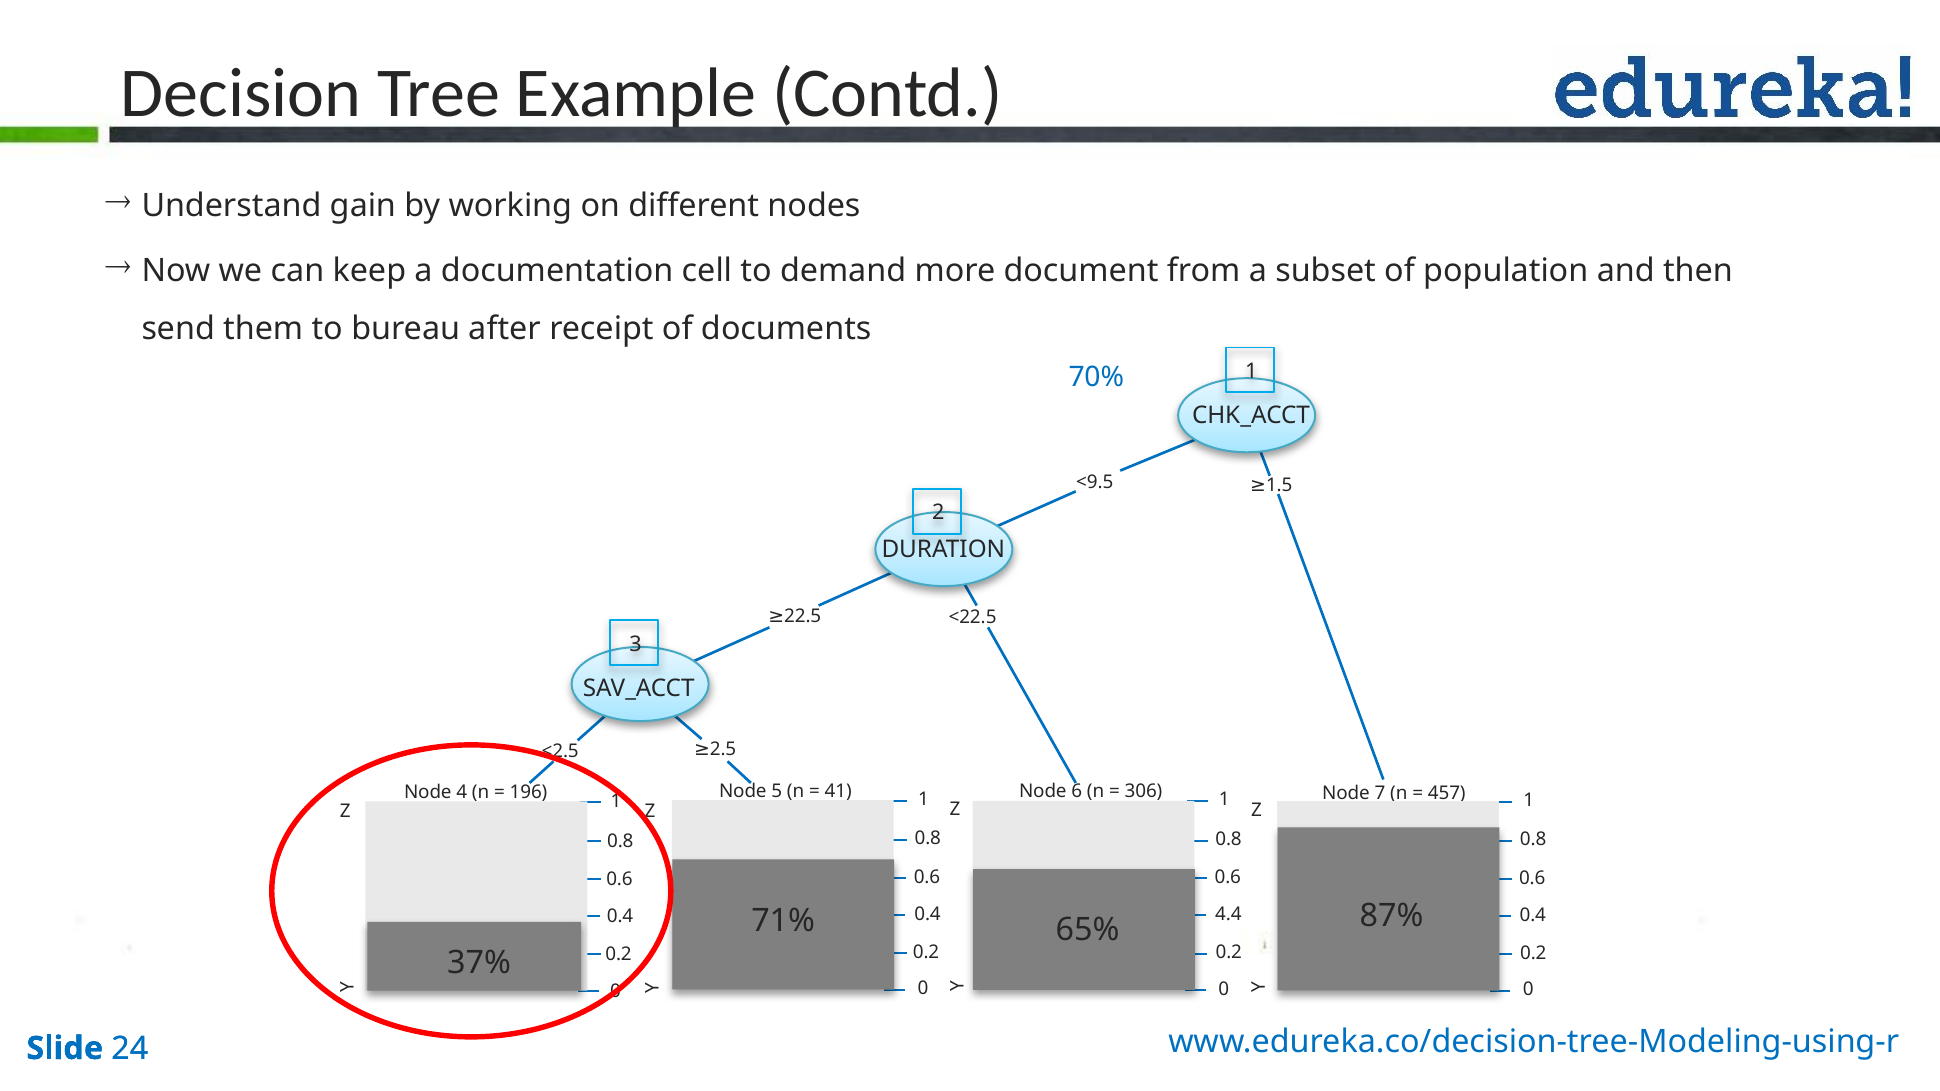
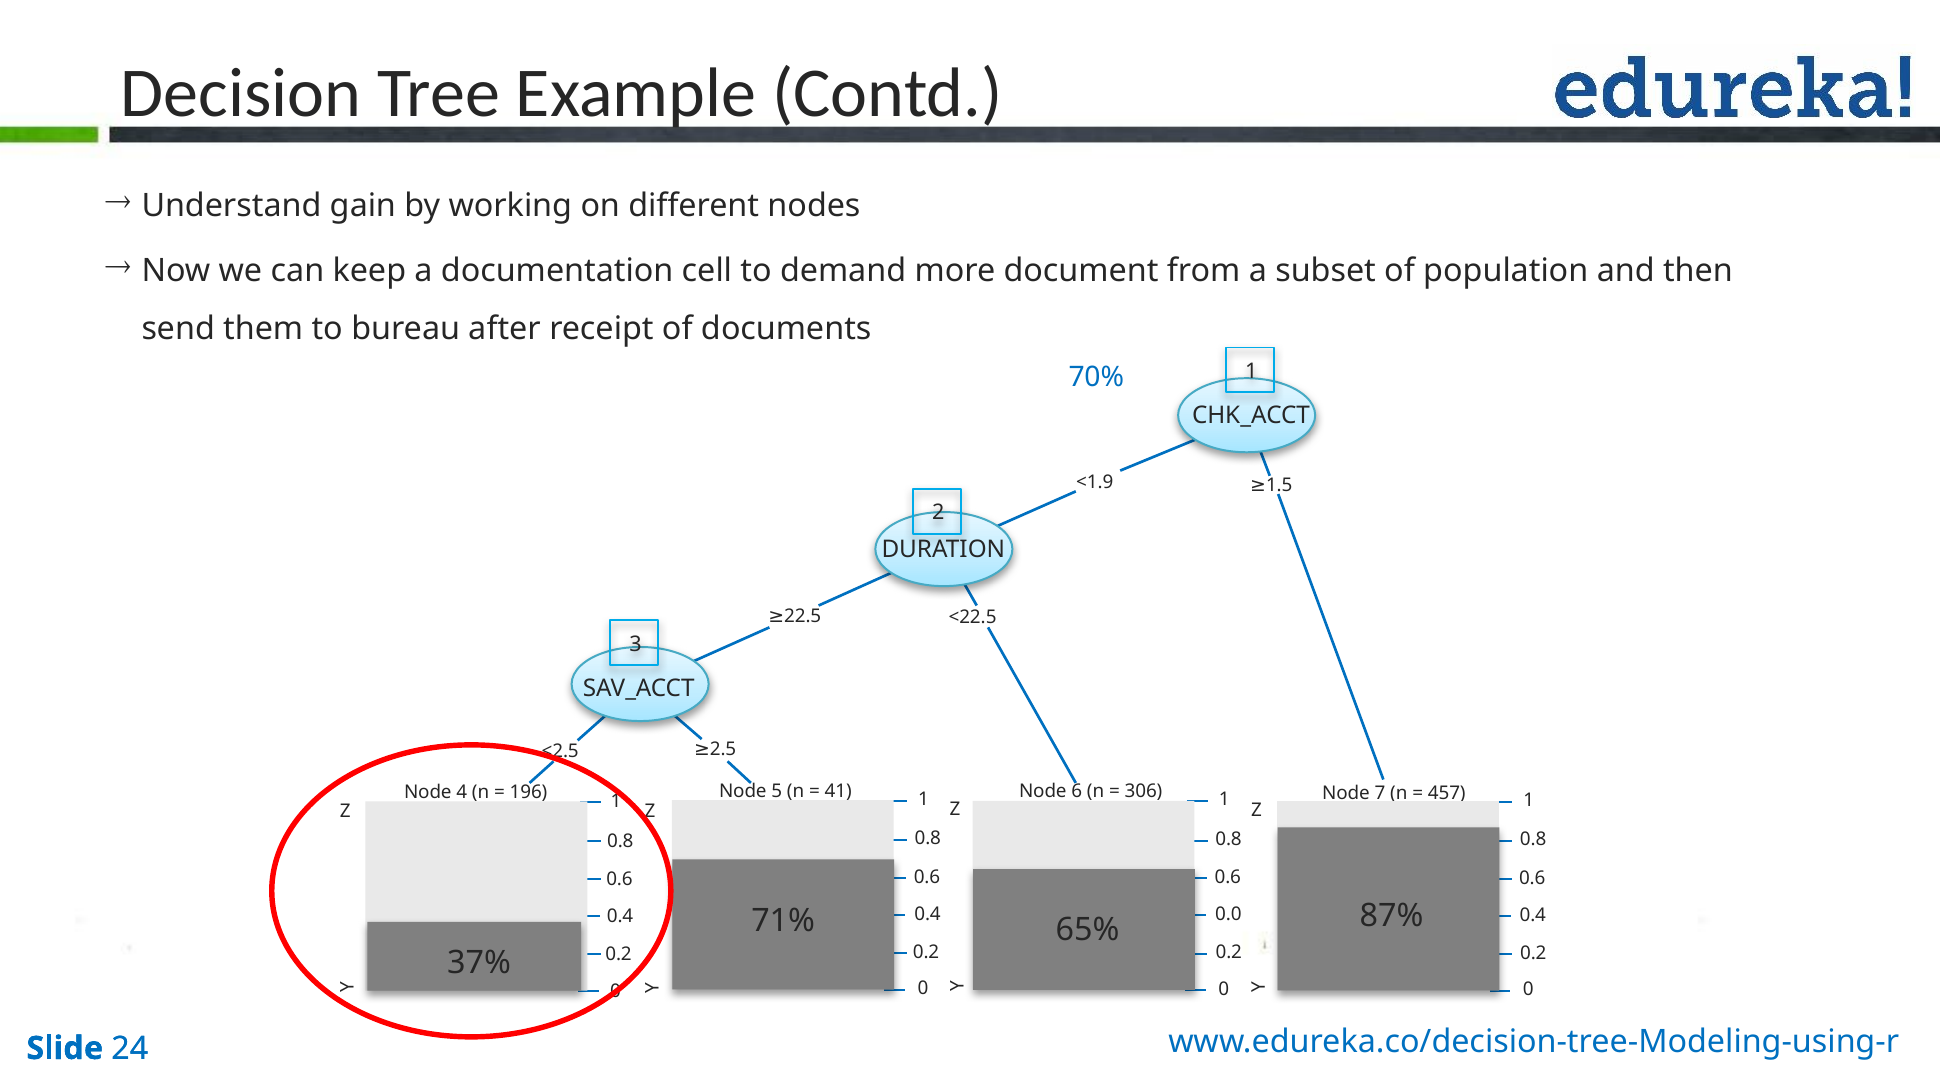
<9.5: <9.5 -> <1.9 (1095, 482)
4.4: 4.4 -> 0.0 (1228, 915)
